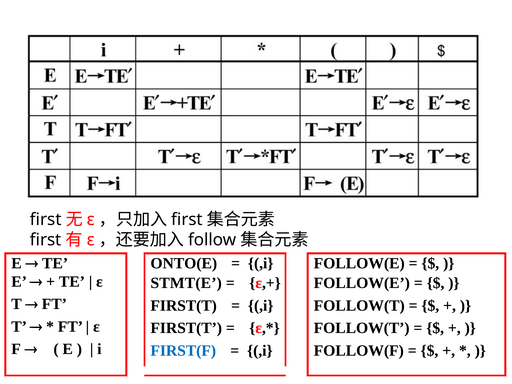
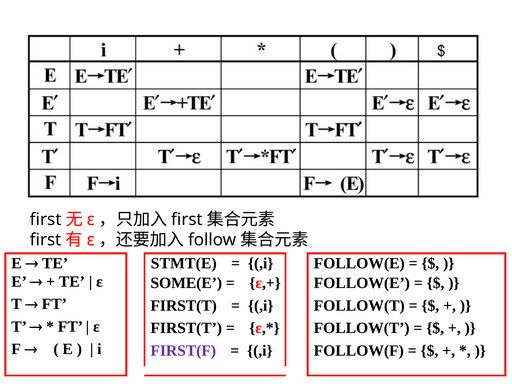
ONTO(E: ONTO(E -> STMT(E (184, 263)
STMT(E: STMT(E -> SOME(E (186, 283)
FIRST(F colour: blue -> purple (183, 351)
